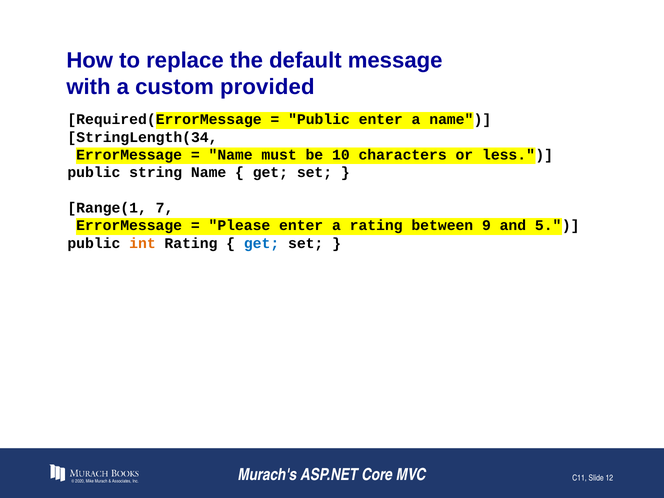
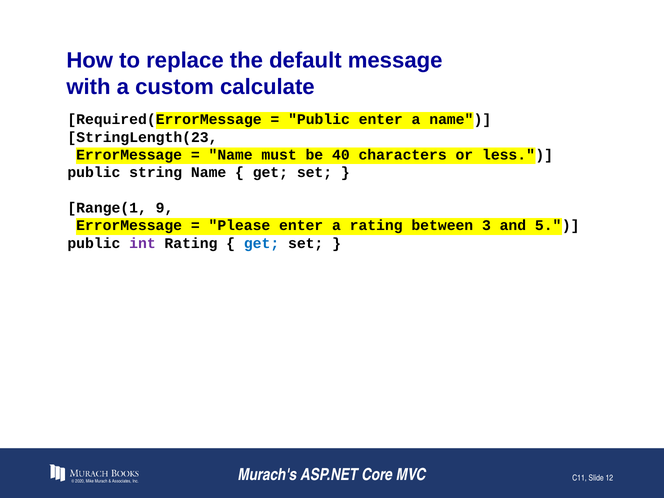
provided: provided -> calculate (267, 87)
StringLength(34: StringLength(34 -> StringLength(23 (143, 137)
10: 10 -> 40 (341, 155)
7: 7 -> 9 (165, 208)
9: 9 -> 3 (486, 226)
int colour: orange -> purple (142, 243)
